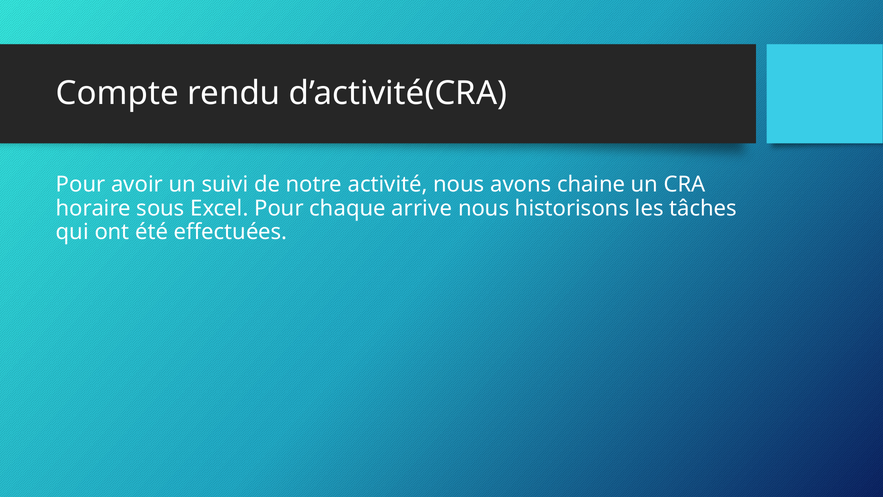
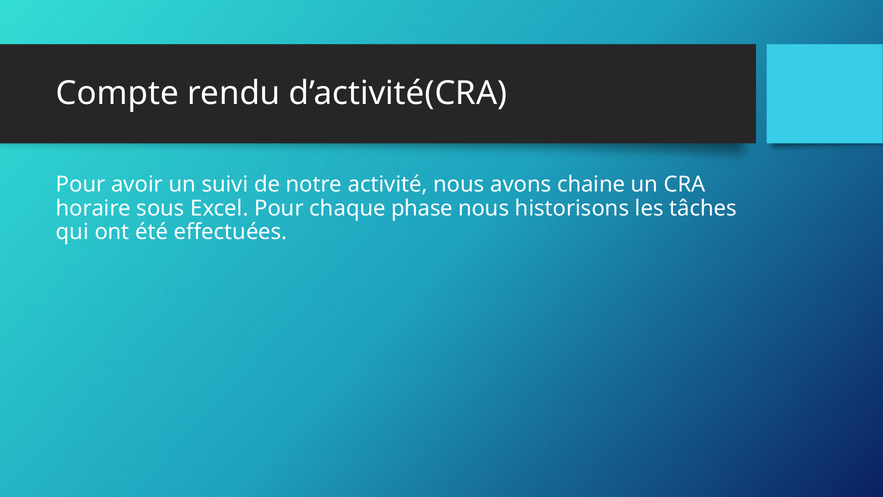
arrive: arrive -> phase (422, 208)
